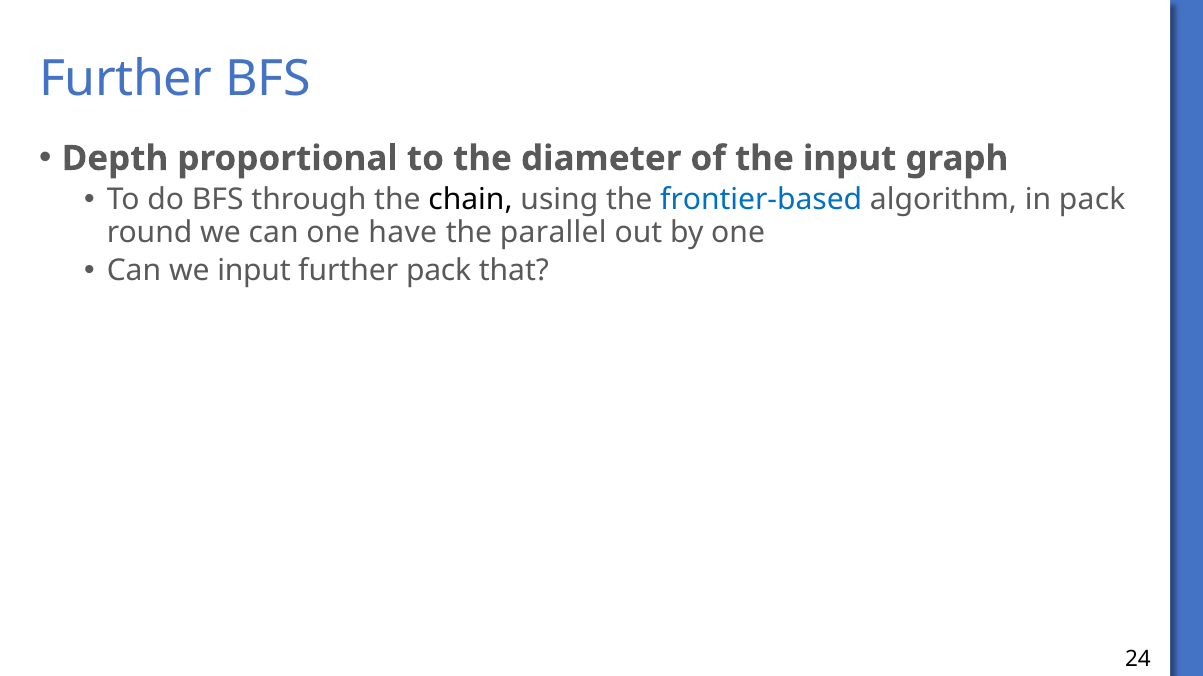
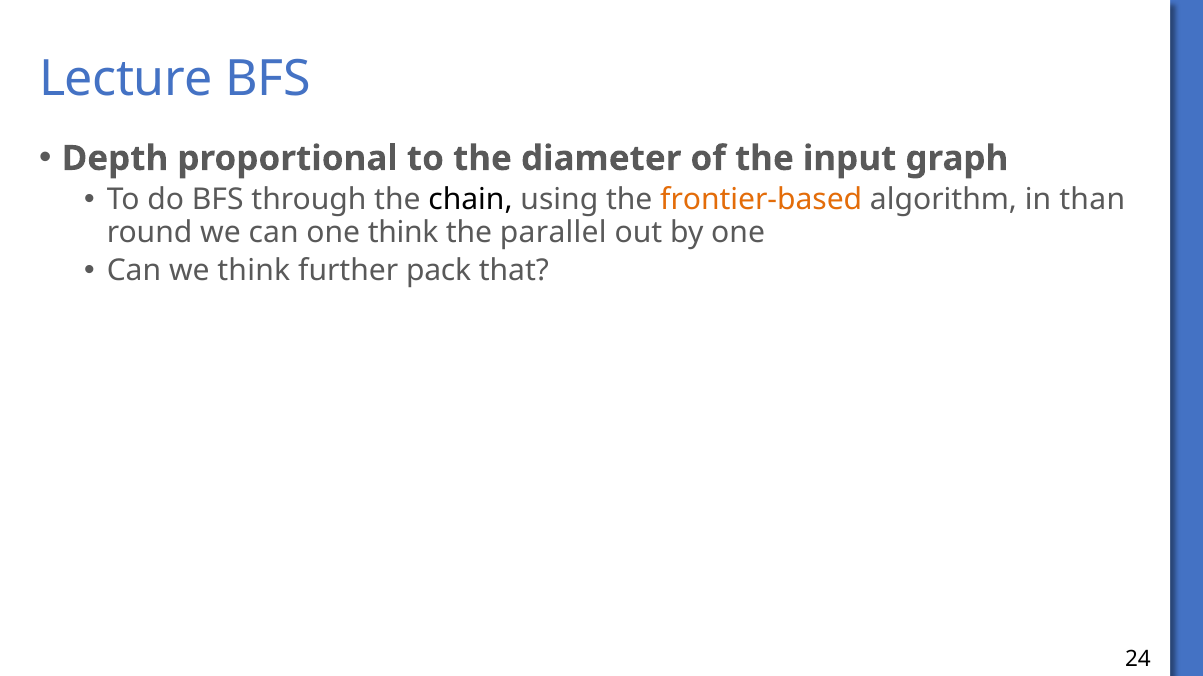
Further: Further -> Lecture (126, 79)
frontier-based colour: blue -> orange (761, 200)
in pack: pack -> than (1092, 200)
one have: have -> think (403, 233)
we input: input -> think (254, 271)
